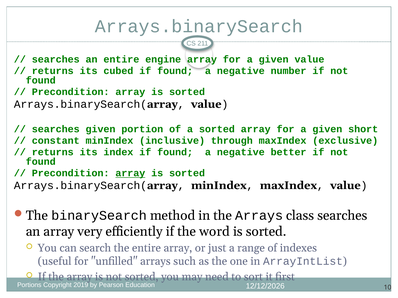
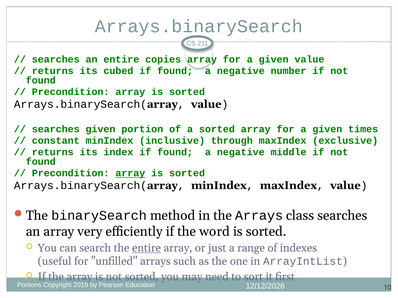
engine: engine -> copies (163, 59)
short: short -> times (363, 129)
better: better -> middle (289, 152)
entire underline: none -> present (146, 248)
